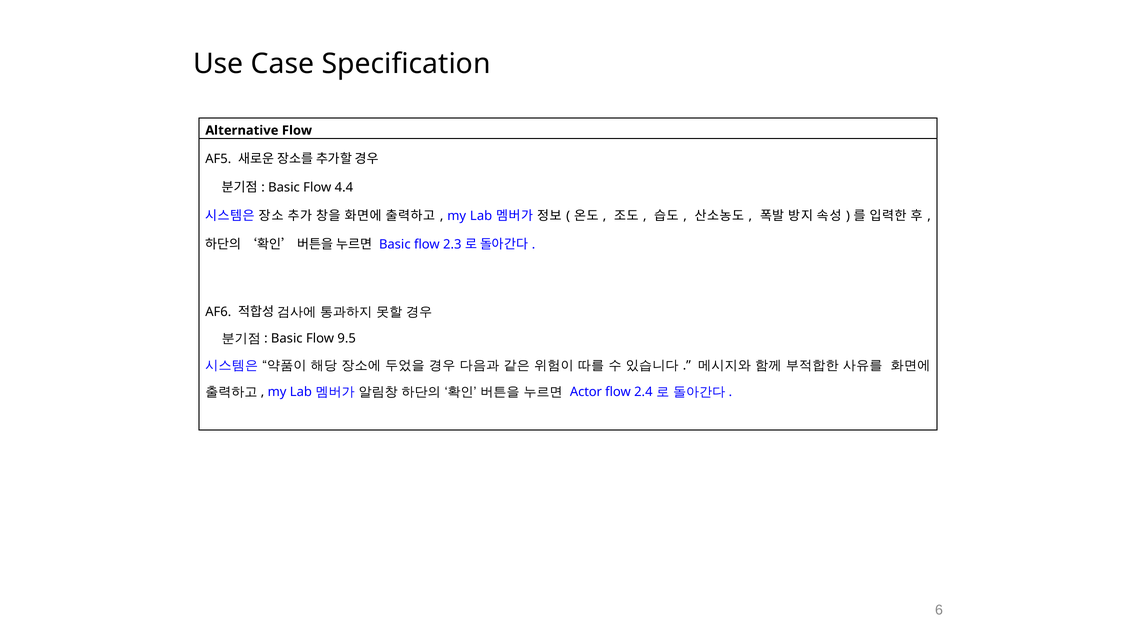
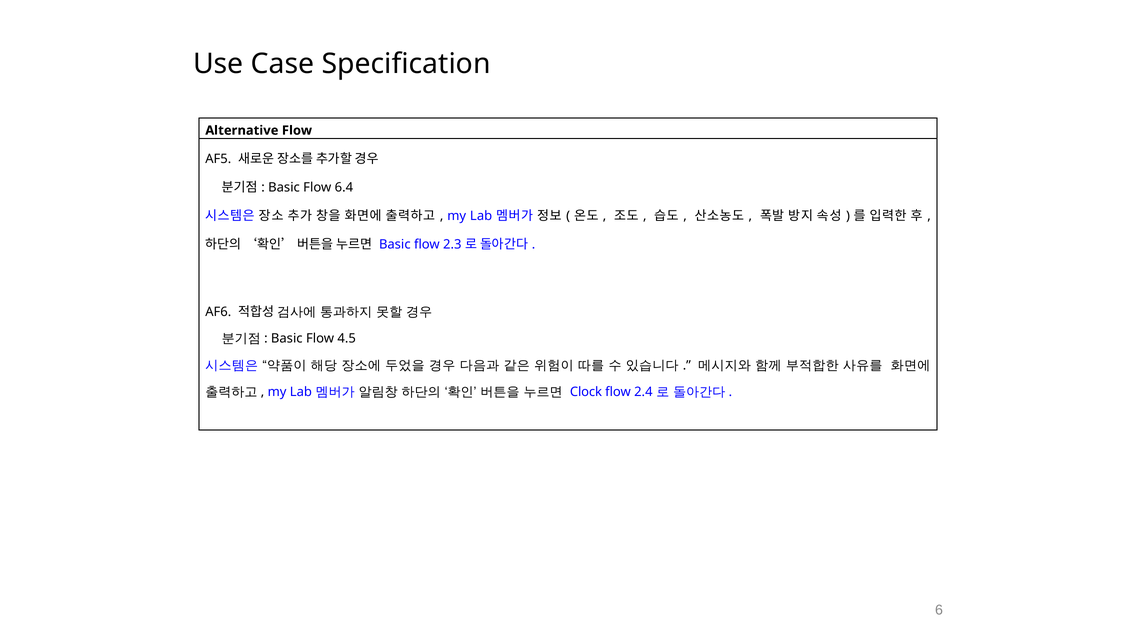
4.4: 4.4 -> 6.4 (344, 188)
9.5: 9.5 -> 4.5 (347, 339)
Actor: Actor -> Clock (586, 392)
